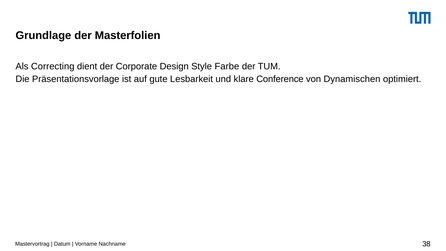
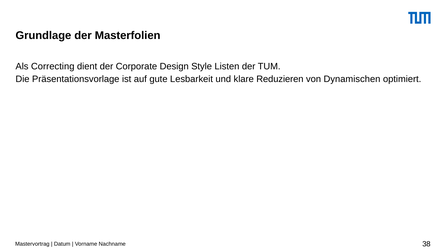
Farbe: Farbe -> Listen (227, 66)
Conference: Conference -> Reduzieren (280, 79)
